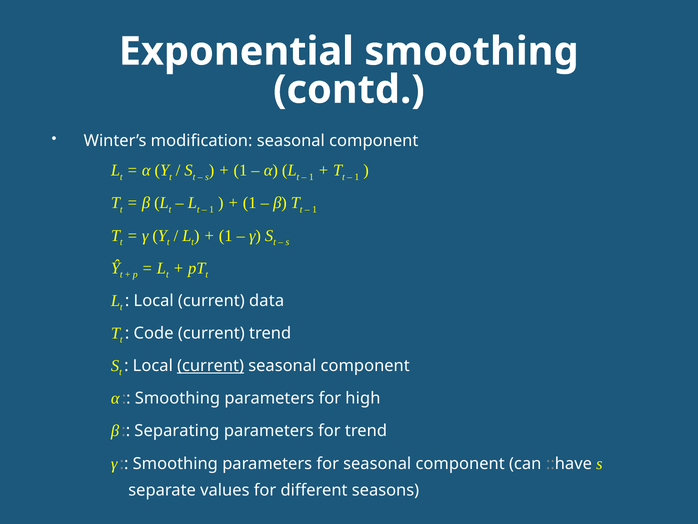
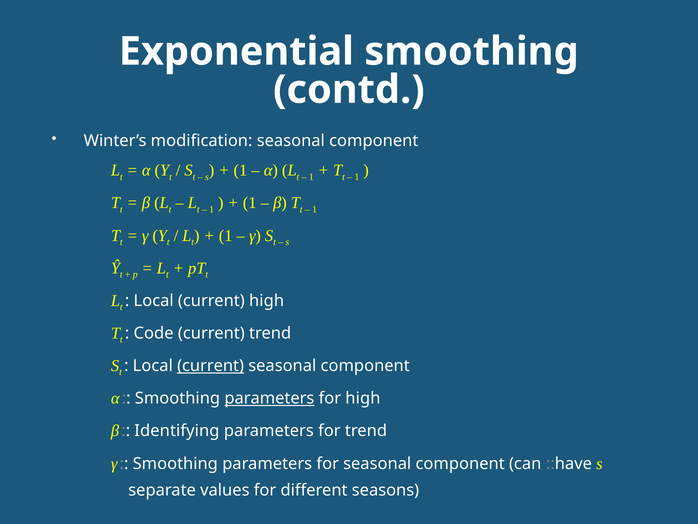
current data: data -> high (267, 300)
parameters underline: none -> present (269, 398)
Separating: Separating -> Identifying (177, 431)
